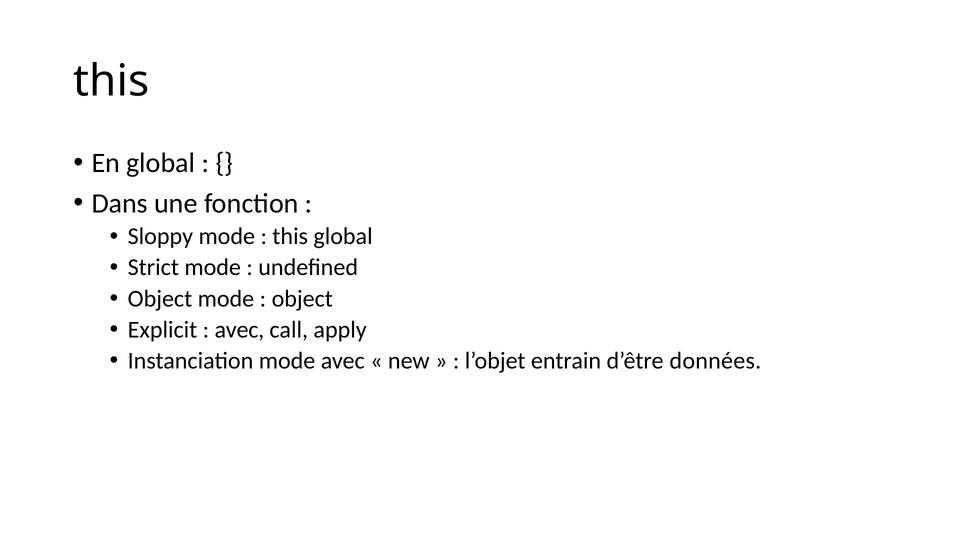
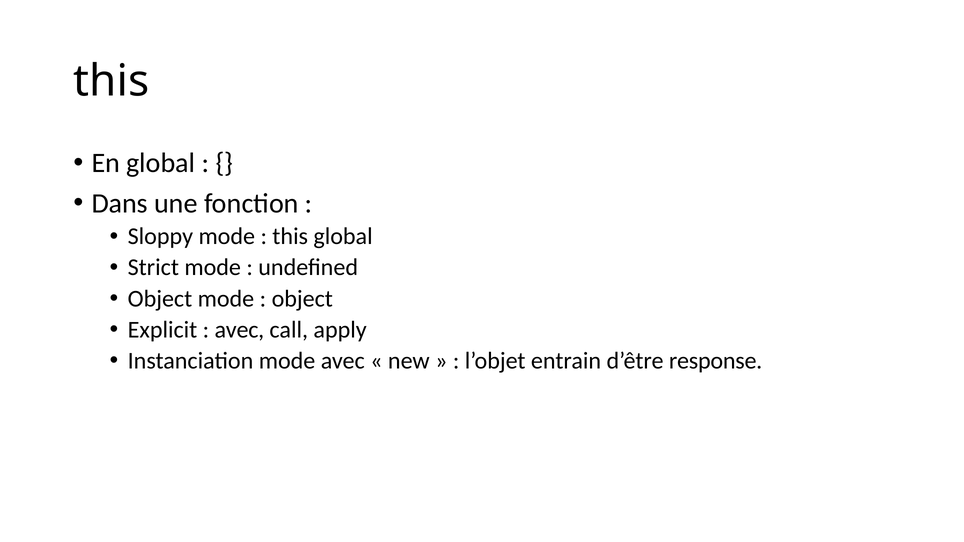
données: données -> response (716, 361)
